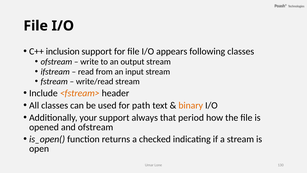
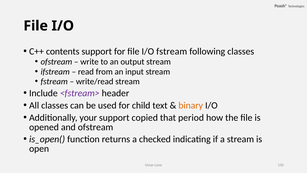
inclusion: inclusion -> contents (63, 51)
I/O appears: appears -> fstream (172, 51)
<fstream> colour: orange -> purple (80, 93)
path: path -> child (141, 105)
always: always -> copied (145, 118)
